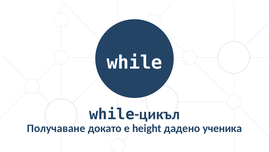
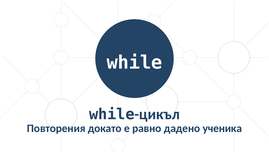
Получаване: Получаване -> Повторения (56, 128)
height: height -> равно (147, 128)
